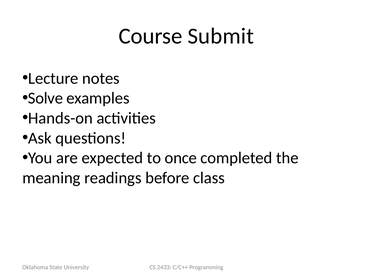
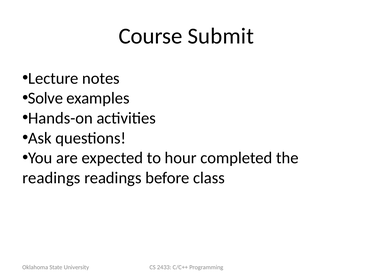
once: once -> hour (181, 158)
meaning: meaning -> readings (51, 178)
